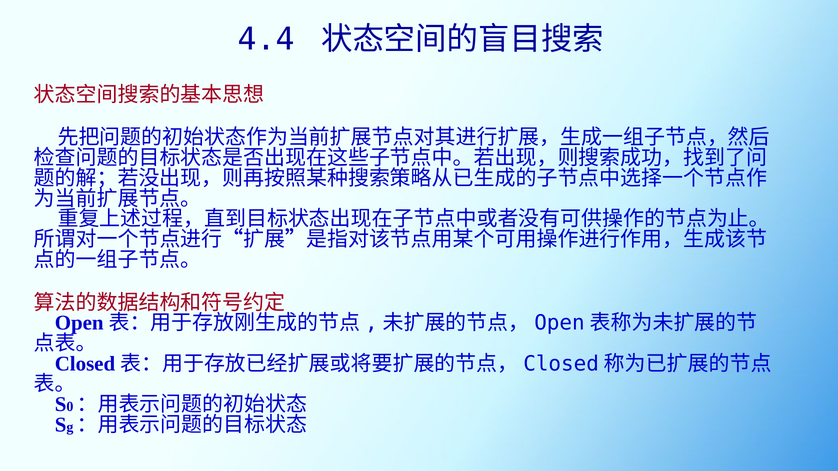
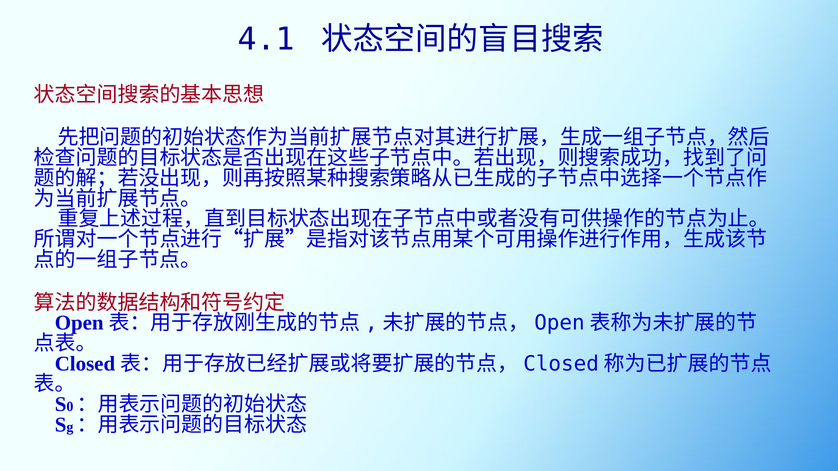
4.4: 4.4 -> 4.1 (266, 40)
